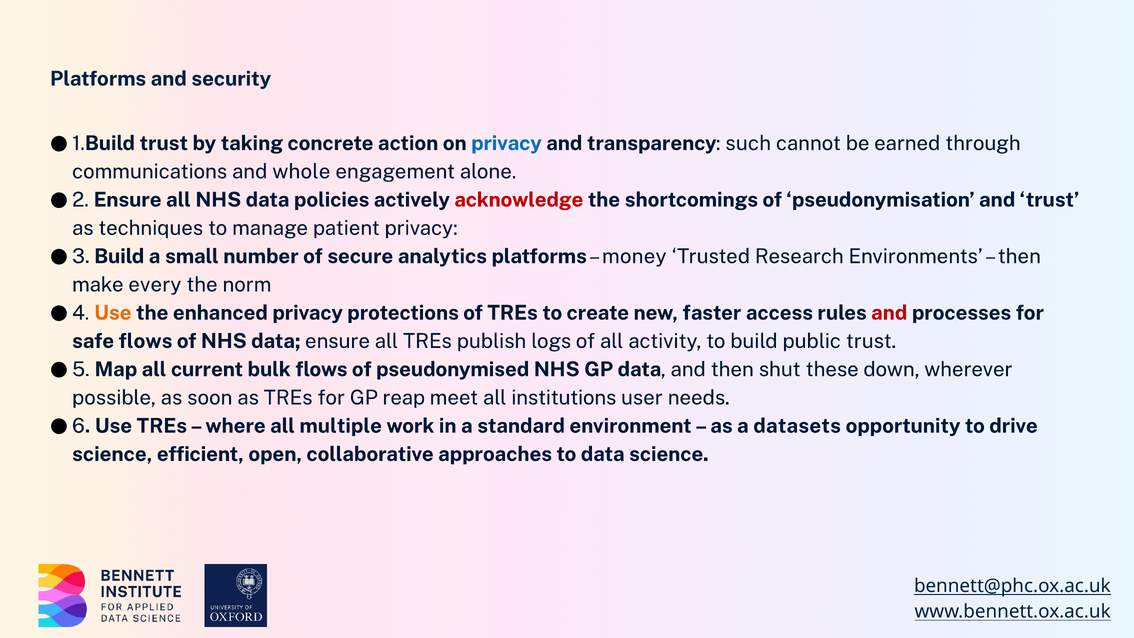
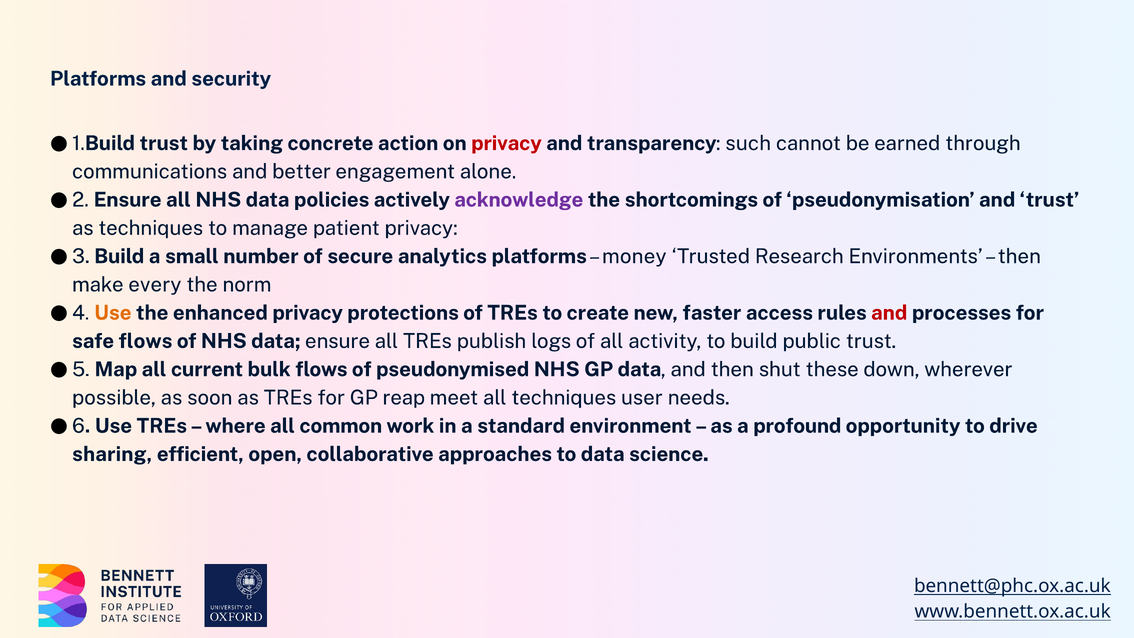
privacy colour: blue -> red (506, 143)
whole: whole -> better (302, 172)
acknowledge colour: red -> purple (519, 200)
all institutions: institutions -> techniques (564, 398)
multiple: multiple -> common (341, 426)
datasets: datasets -> profound (797, 426)
science: science -> sharing (112, 454)
